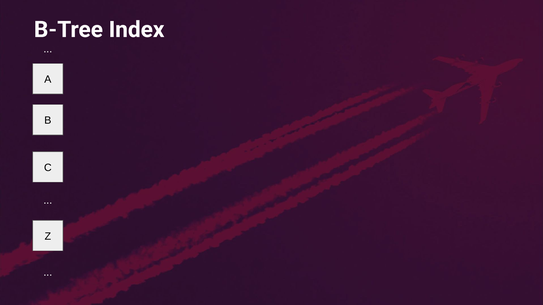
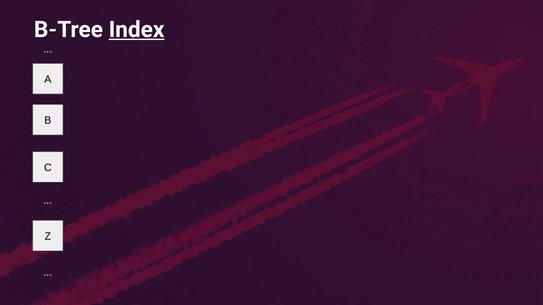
Index underline: none -> present (137, 30)
